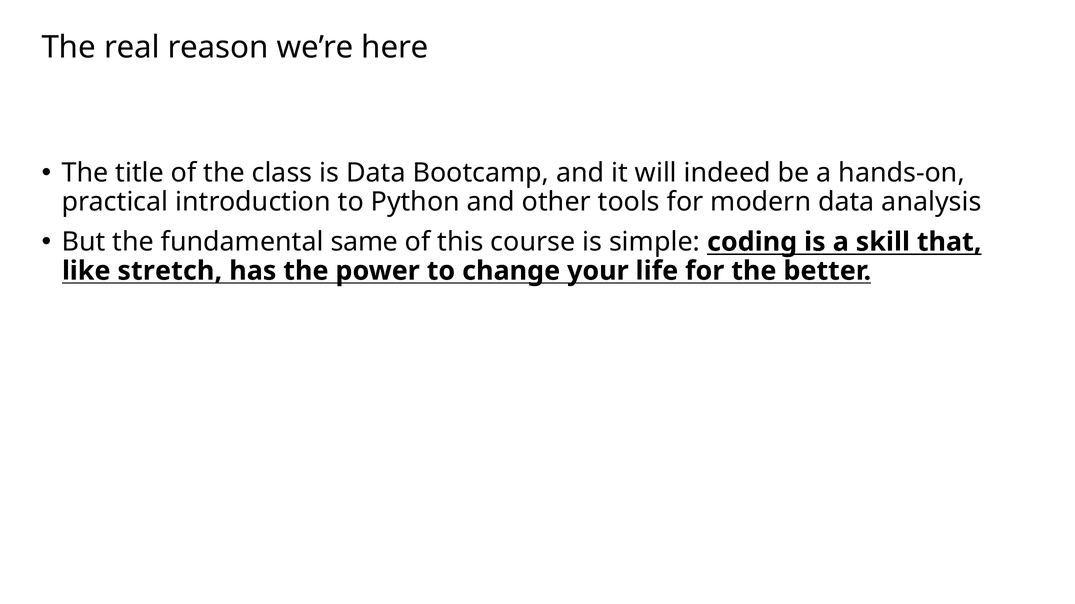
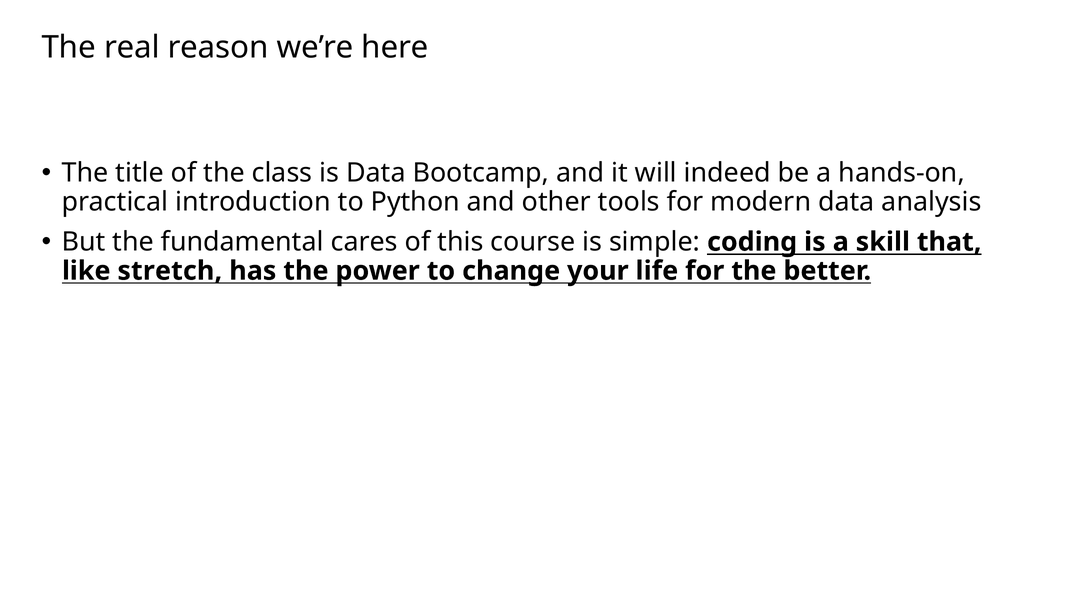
same: same -> cares (364, 242)
